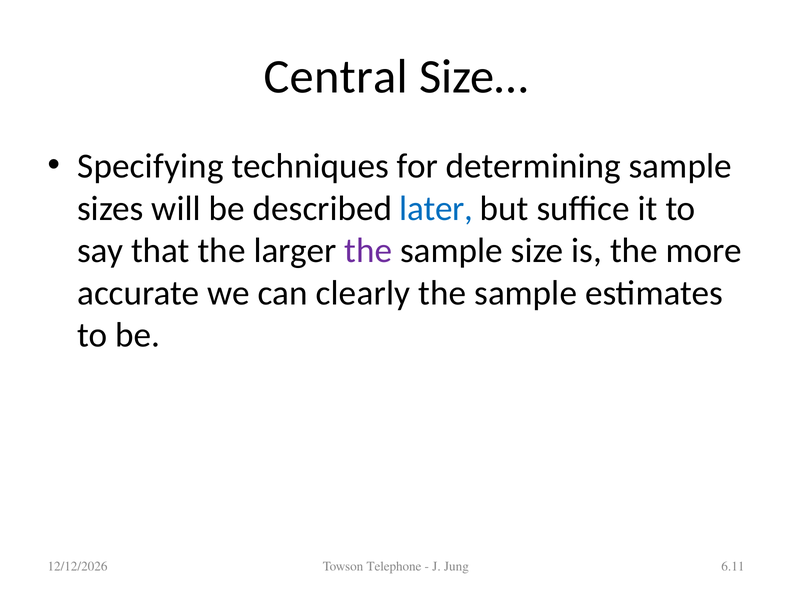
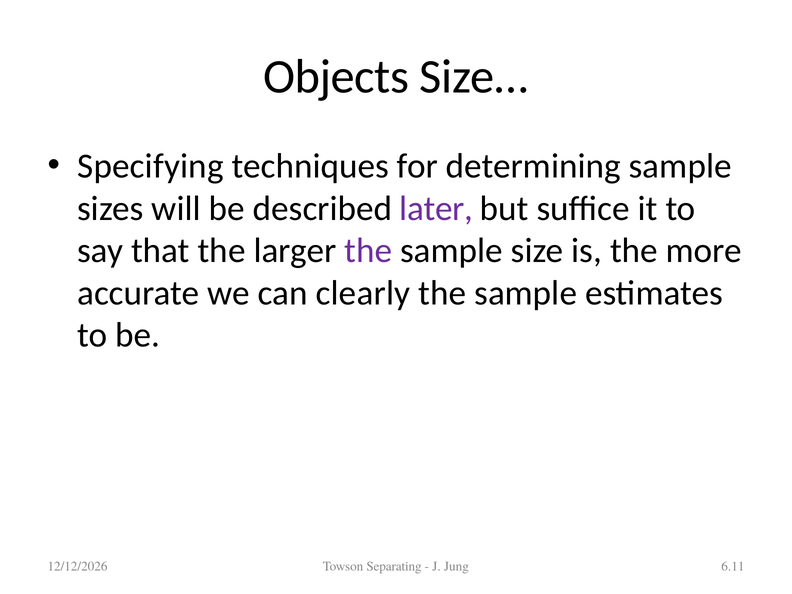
Central: Central -> Objects (336, 77)
later colour: blue -> purple (436, 208)
Telephone: Telephone -> Separating (394, 566)
